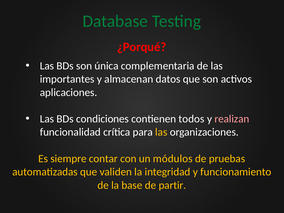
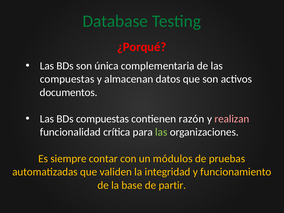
importantes: importantes -> compuestas (67, 79)
aplicaciones: aplicaciones -> documentos (69, 92)
BDs condiciones: condiciones -> compuestas (103, 119)
todos: todos -> razón (191, 119)
las colour: yellow -> light green (161, 132)
